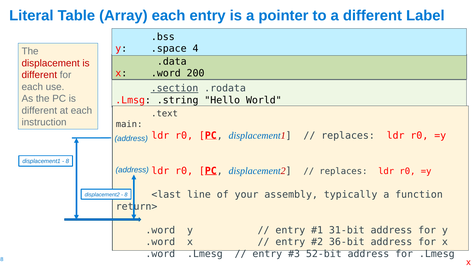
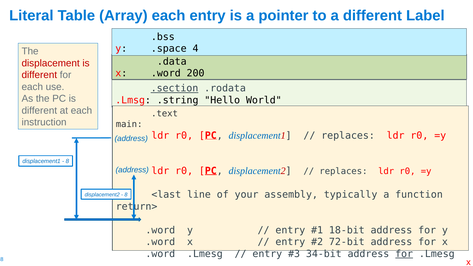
31-bit: 31-bit -> 18-bit (347, 230)
36-bit: 36-bit -> 72-bit (347, 242)
52-bit: 52-bit -> 34-bit (324, 254)
for underline: none -> present (404, 254)
